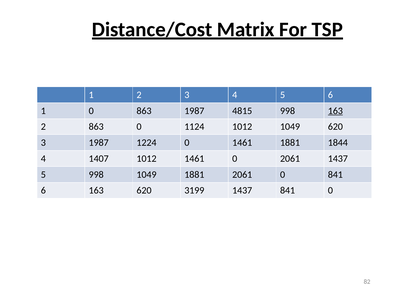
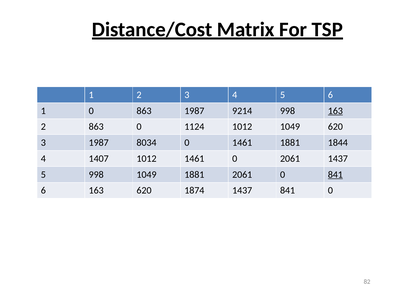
4815: 4815 -> 9214 (242, 111)
1224: 1224 -> 8034 (147, 143)
841 underline: none -> present (335, 175)
3199: 3199 -> 1874 (194, 191)
